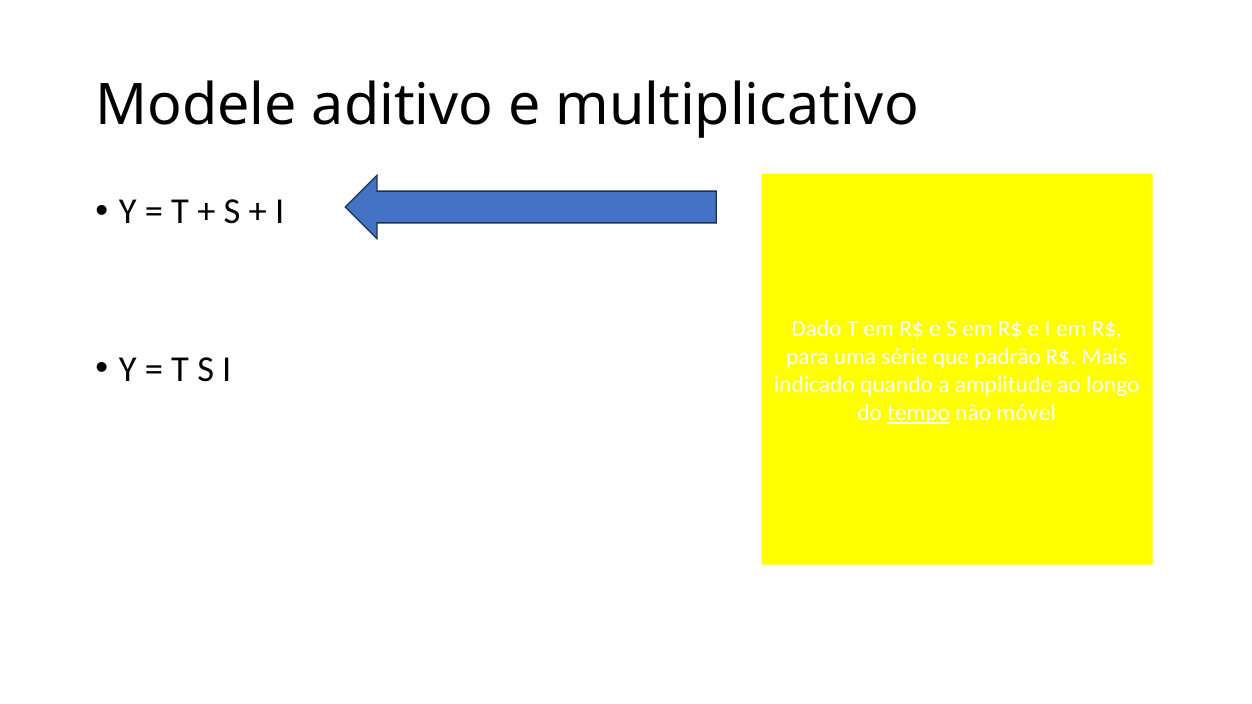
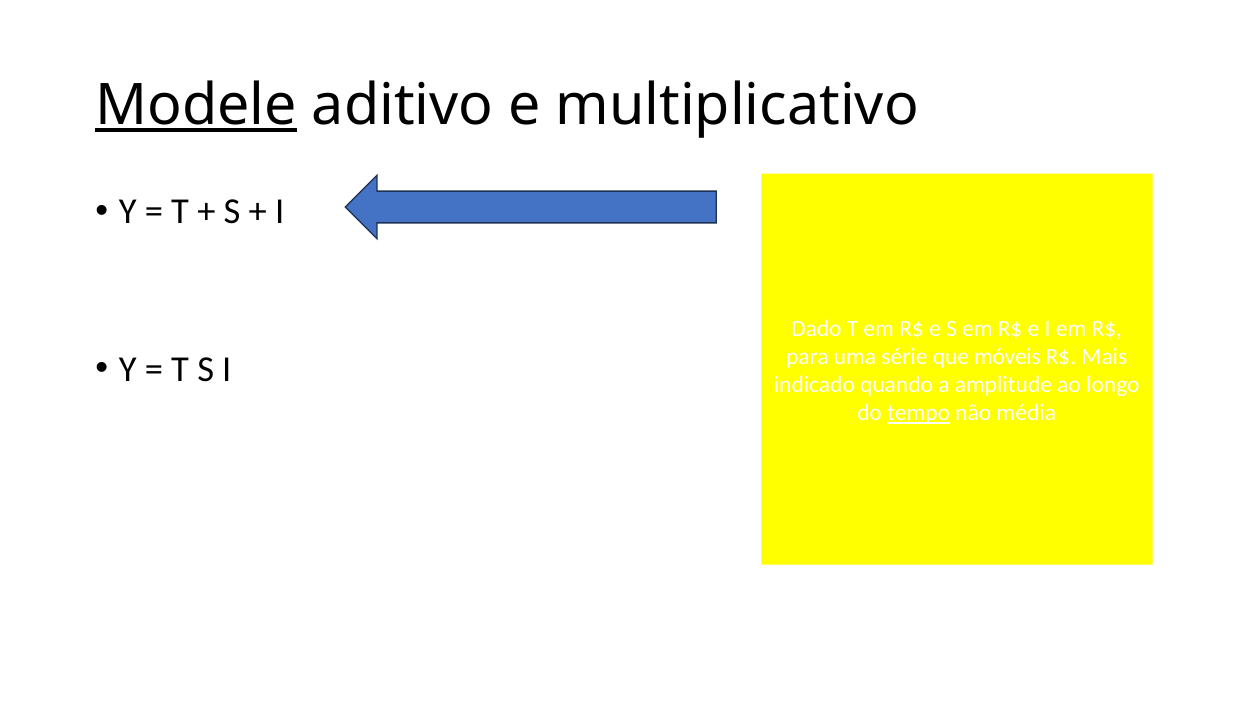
Modele underline: none -> present (196, 105)
padrão: padrão -> móveis (1007, 357)
móvel: móvel -> média (1026, 413)
